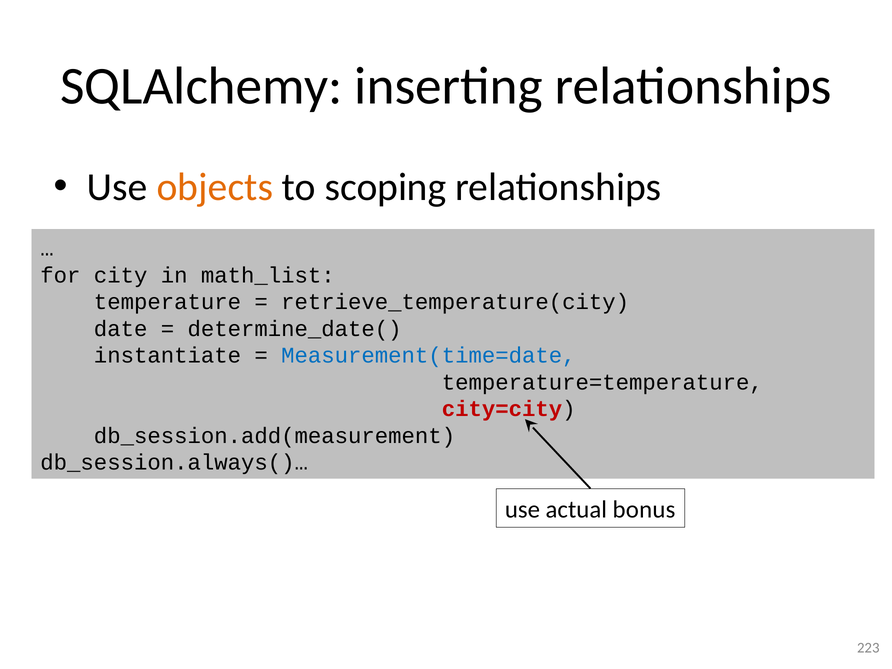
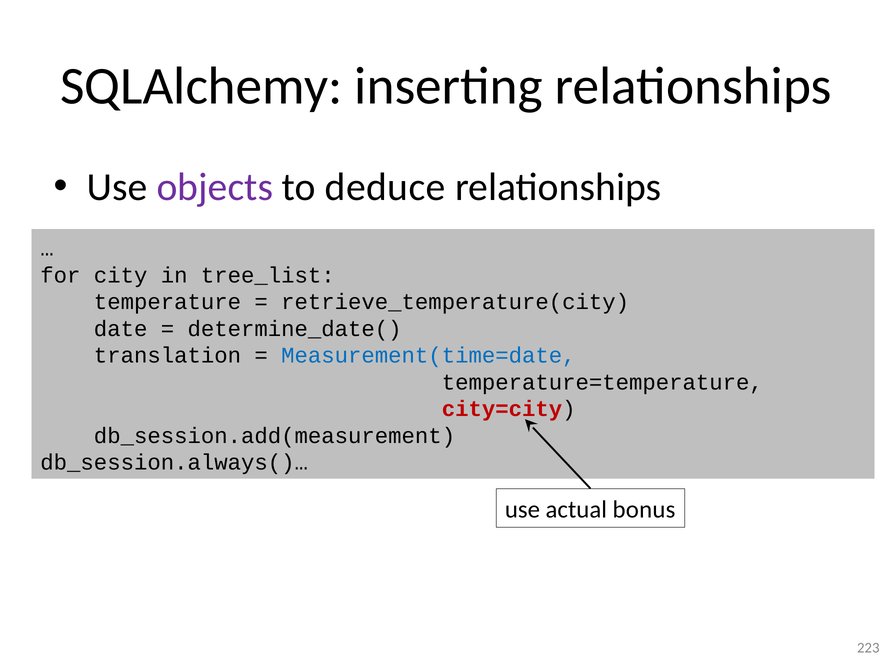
objects colour: orange -> purple (215, 187)
scoping: scoping -> deduce (385, 187)
math_list: math_list -> tree_list (268, 275)
instantiate: instantiate -> translation (167, 355)
